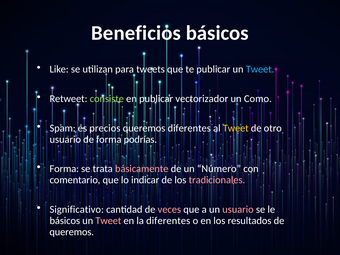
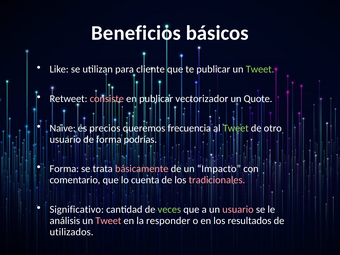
tweets: tweets -> cliente (151, 69)
Tweet colour: light blue -> light green (260, 69)
consiste colour: light green -> pink (107, 99)
Como: Como -> Quote (258, 99)
Spam: Spam -> Naive (63, 128)
queremos diferentes: diferentes -> frecuencia (189, 128)
Tweet colour: yellow -> light green (236, 128)
Número: Número -> Impacto (219, 169)
indicar: indicar -> cuenta (145, 180)
veces colour: pink -> light green (169, 210)
básicos: básicos -> análisis (65, 221)
la diferentes: diferentes -> responder (168, 221)
queremos: queremos -> utilizados (72, 232)
